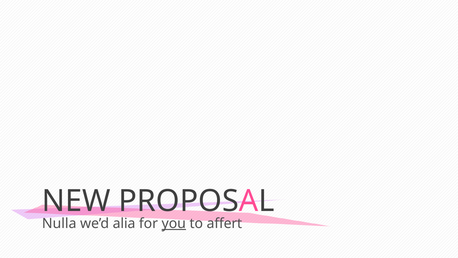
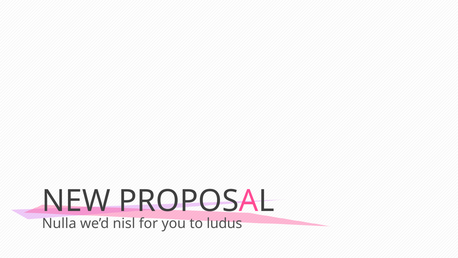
alia: alia -> nisl (124, 223)
you underline: present -> none (174, 223)
affert: affert -> ludus (224, 223)
